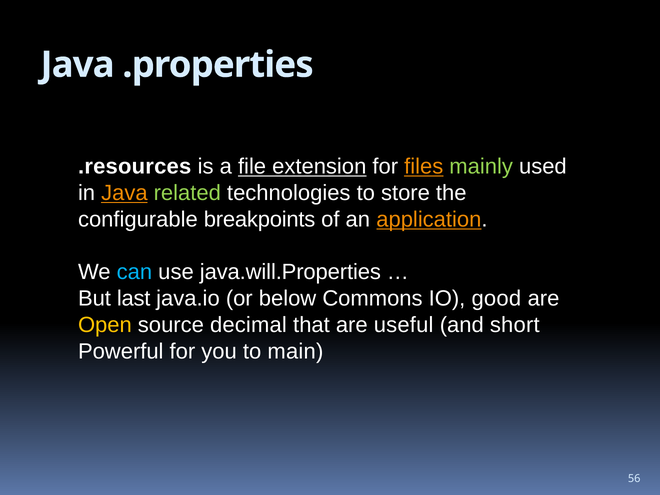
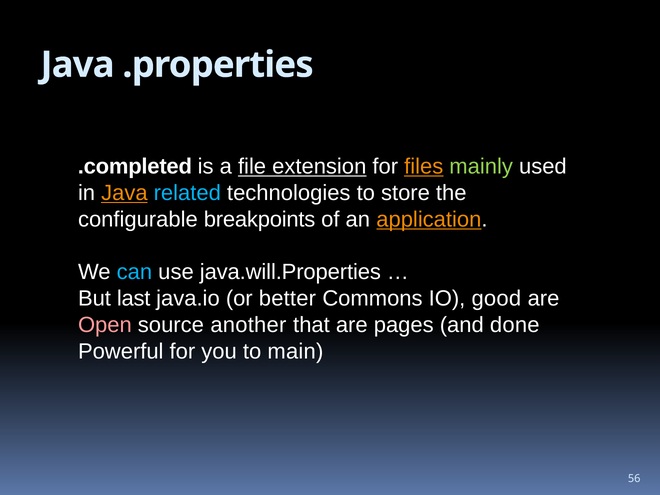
.resources: .resources -> .completed (135, 166)
related colour: light green -> light blue (187, 193)
below: below -> better (287, 298)
Open colour: yellow -> pink (105, 325)
decimal: decimal -> another (248, 325)
useful: useful -> pages (404, 325)
short: short -> done (515, 325)
